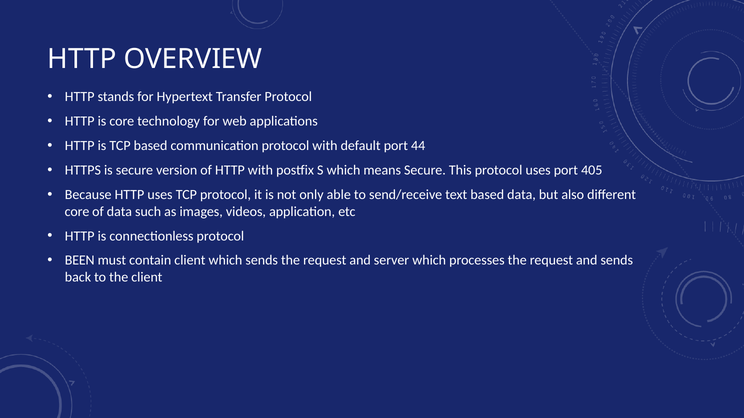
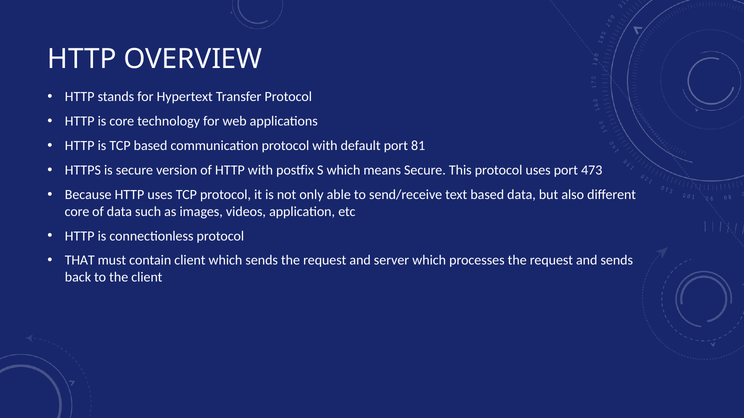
44: 44 -> 81 (418, 146)
405: 405 -> 473 (592, 170)
BEEN: BEEN -> THAT (80, 261)
